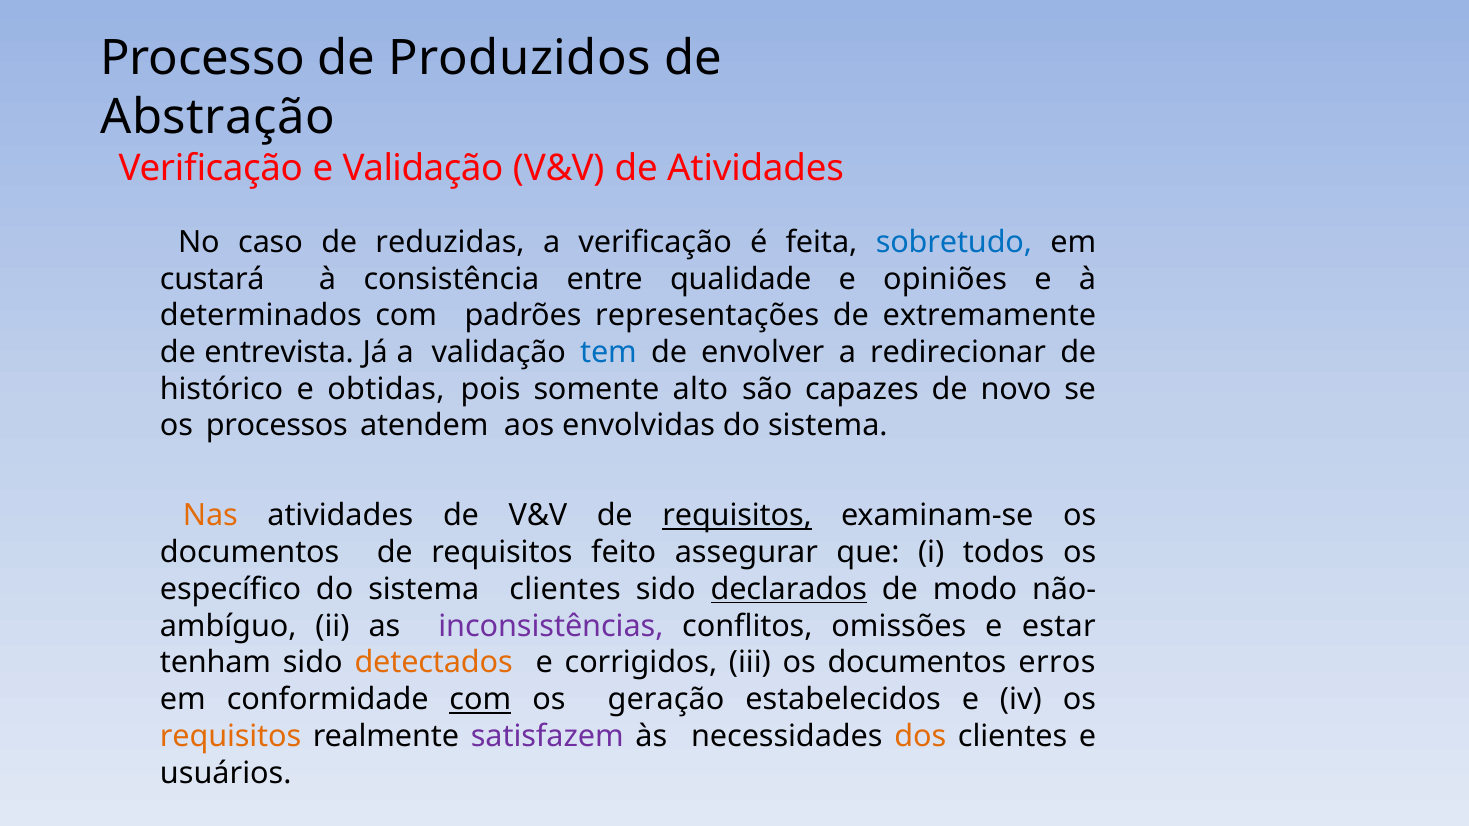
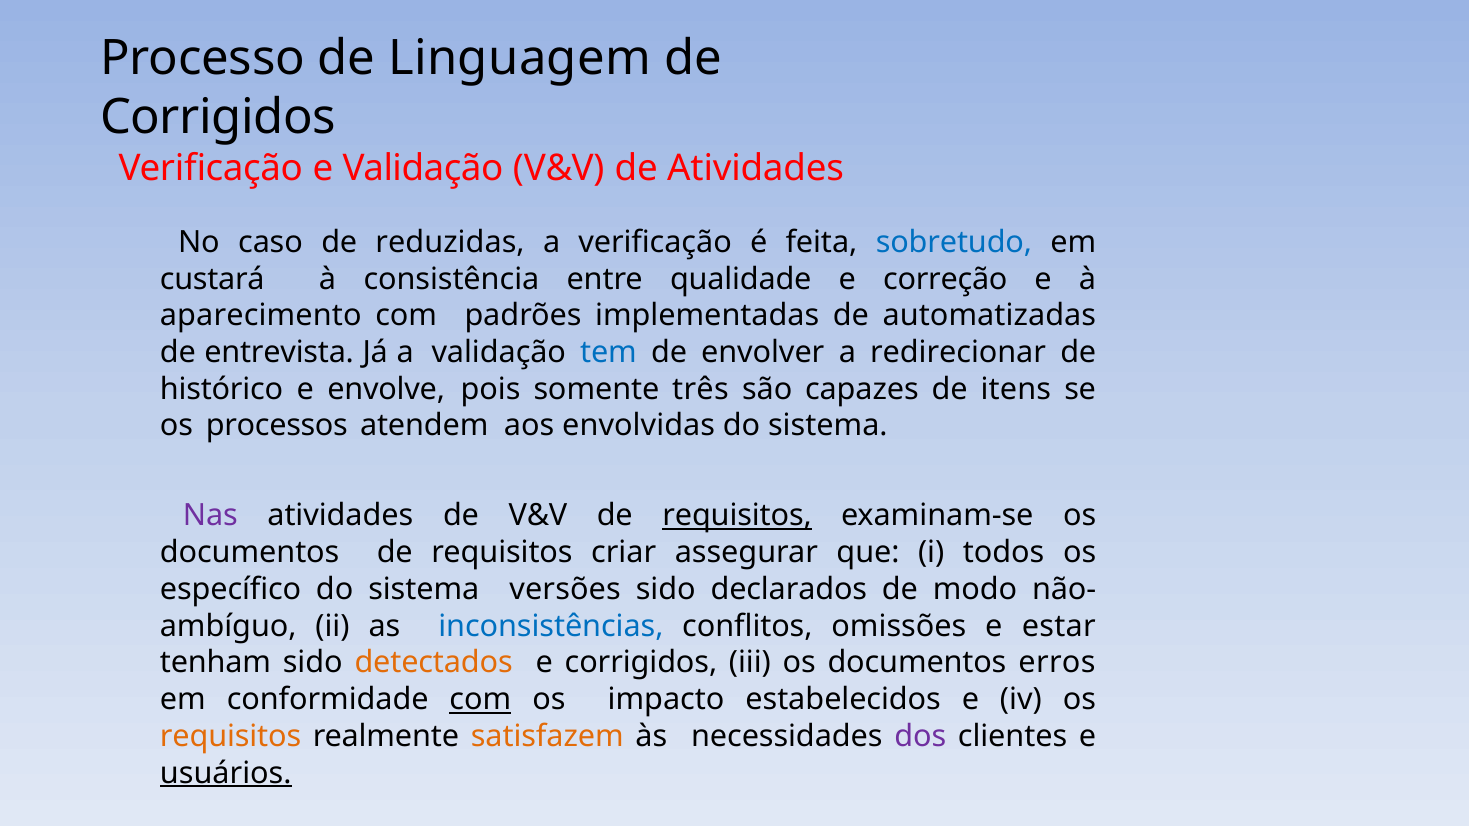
Produzidos: Produzidos -> Linguagem (520, 59)
Abstração: Abstração -> Corrigidos (218, 118)
opiniões: opiniões -> correção (945, 279)
determinados: determinados -> aparecimento (261, 316)
representações: representações -> implementadas (707, 316)
extremamente: extremamente -> automatizadas (989, 316)
obtidas: obtidas -> envolve (386, 389)
alto: alto -> três (700, 389)
novo: novo -> itens (1016, 389)
Nas colour: orange -> purple (210, 516)
feito: feito -> criar (624, 553)
sistema clientes: clientes -> versões (565, 590)
declarados underline: present -> none (789, 590)
inconsistências colour: purple -> blue (551, 626)
geração: geração -> impacto (666, 700)
satisfazem colour: purple -> orange (547, 736)
dos colour: orange -> purple (920, 736)
usuários underline: none -> present (226, 773)
